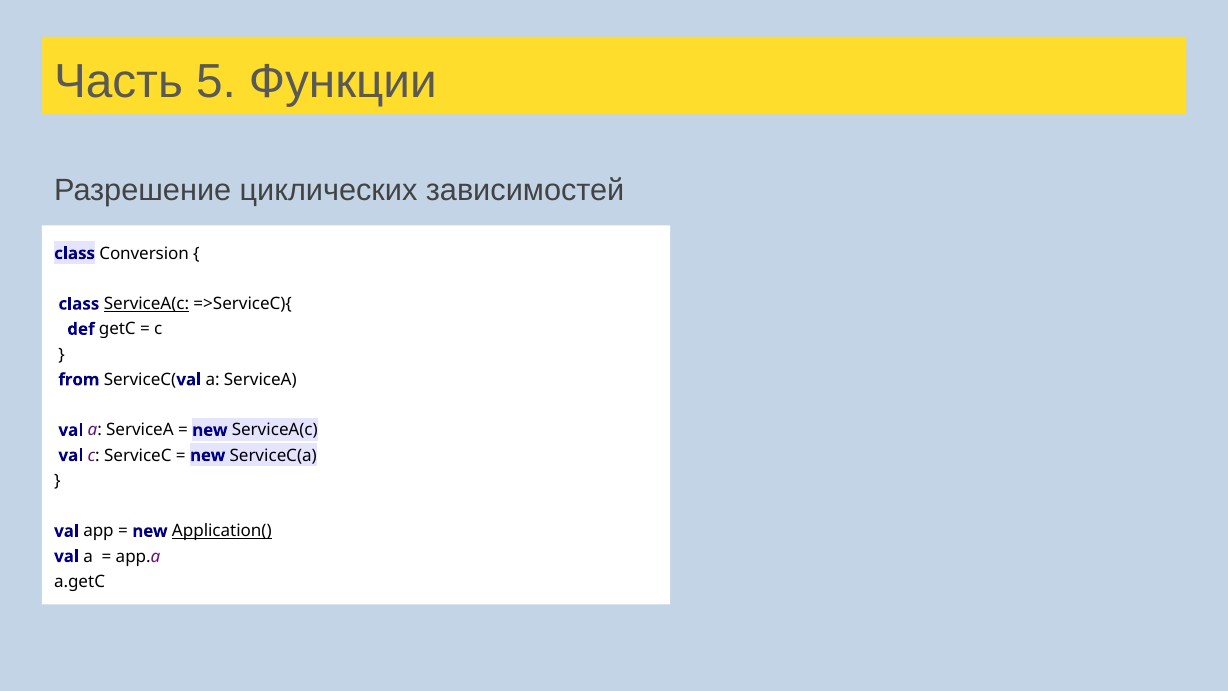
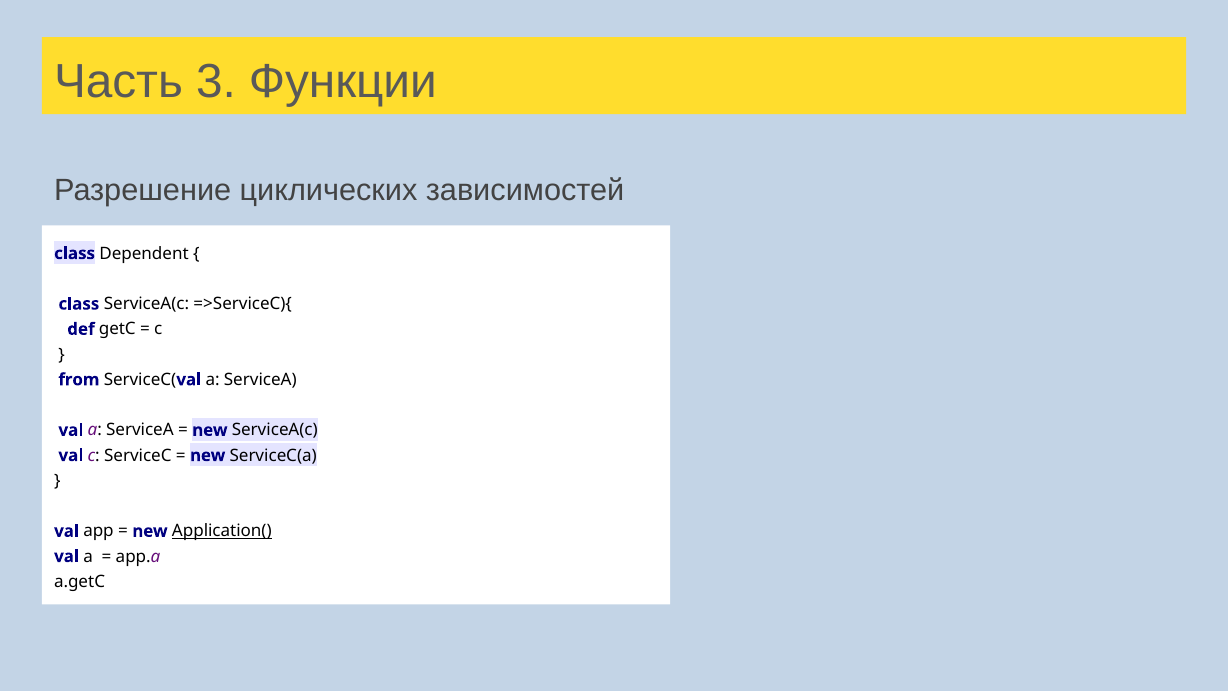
5: 5 -> 3 (216, 81)
Conversion: Conversion -> Dependent (144, 253)
ServiceA(c underline: present -> none (146, 304)
